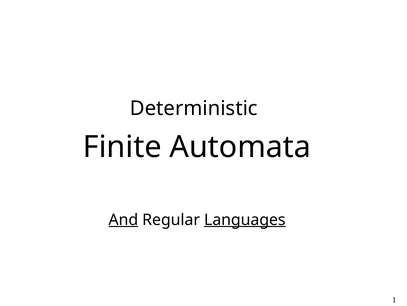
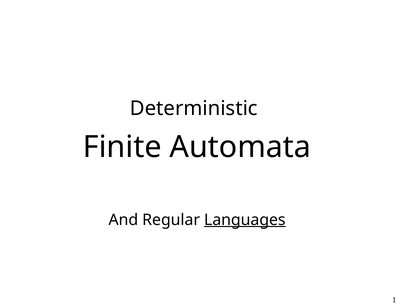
And underline: present -> none (123, 219)
